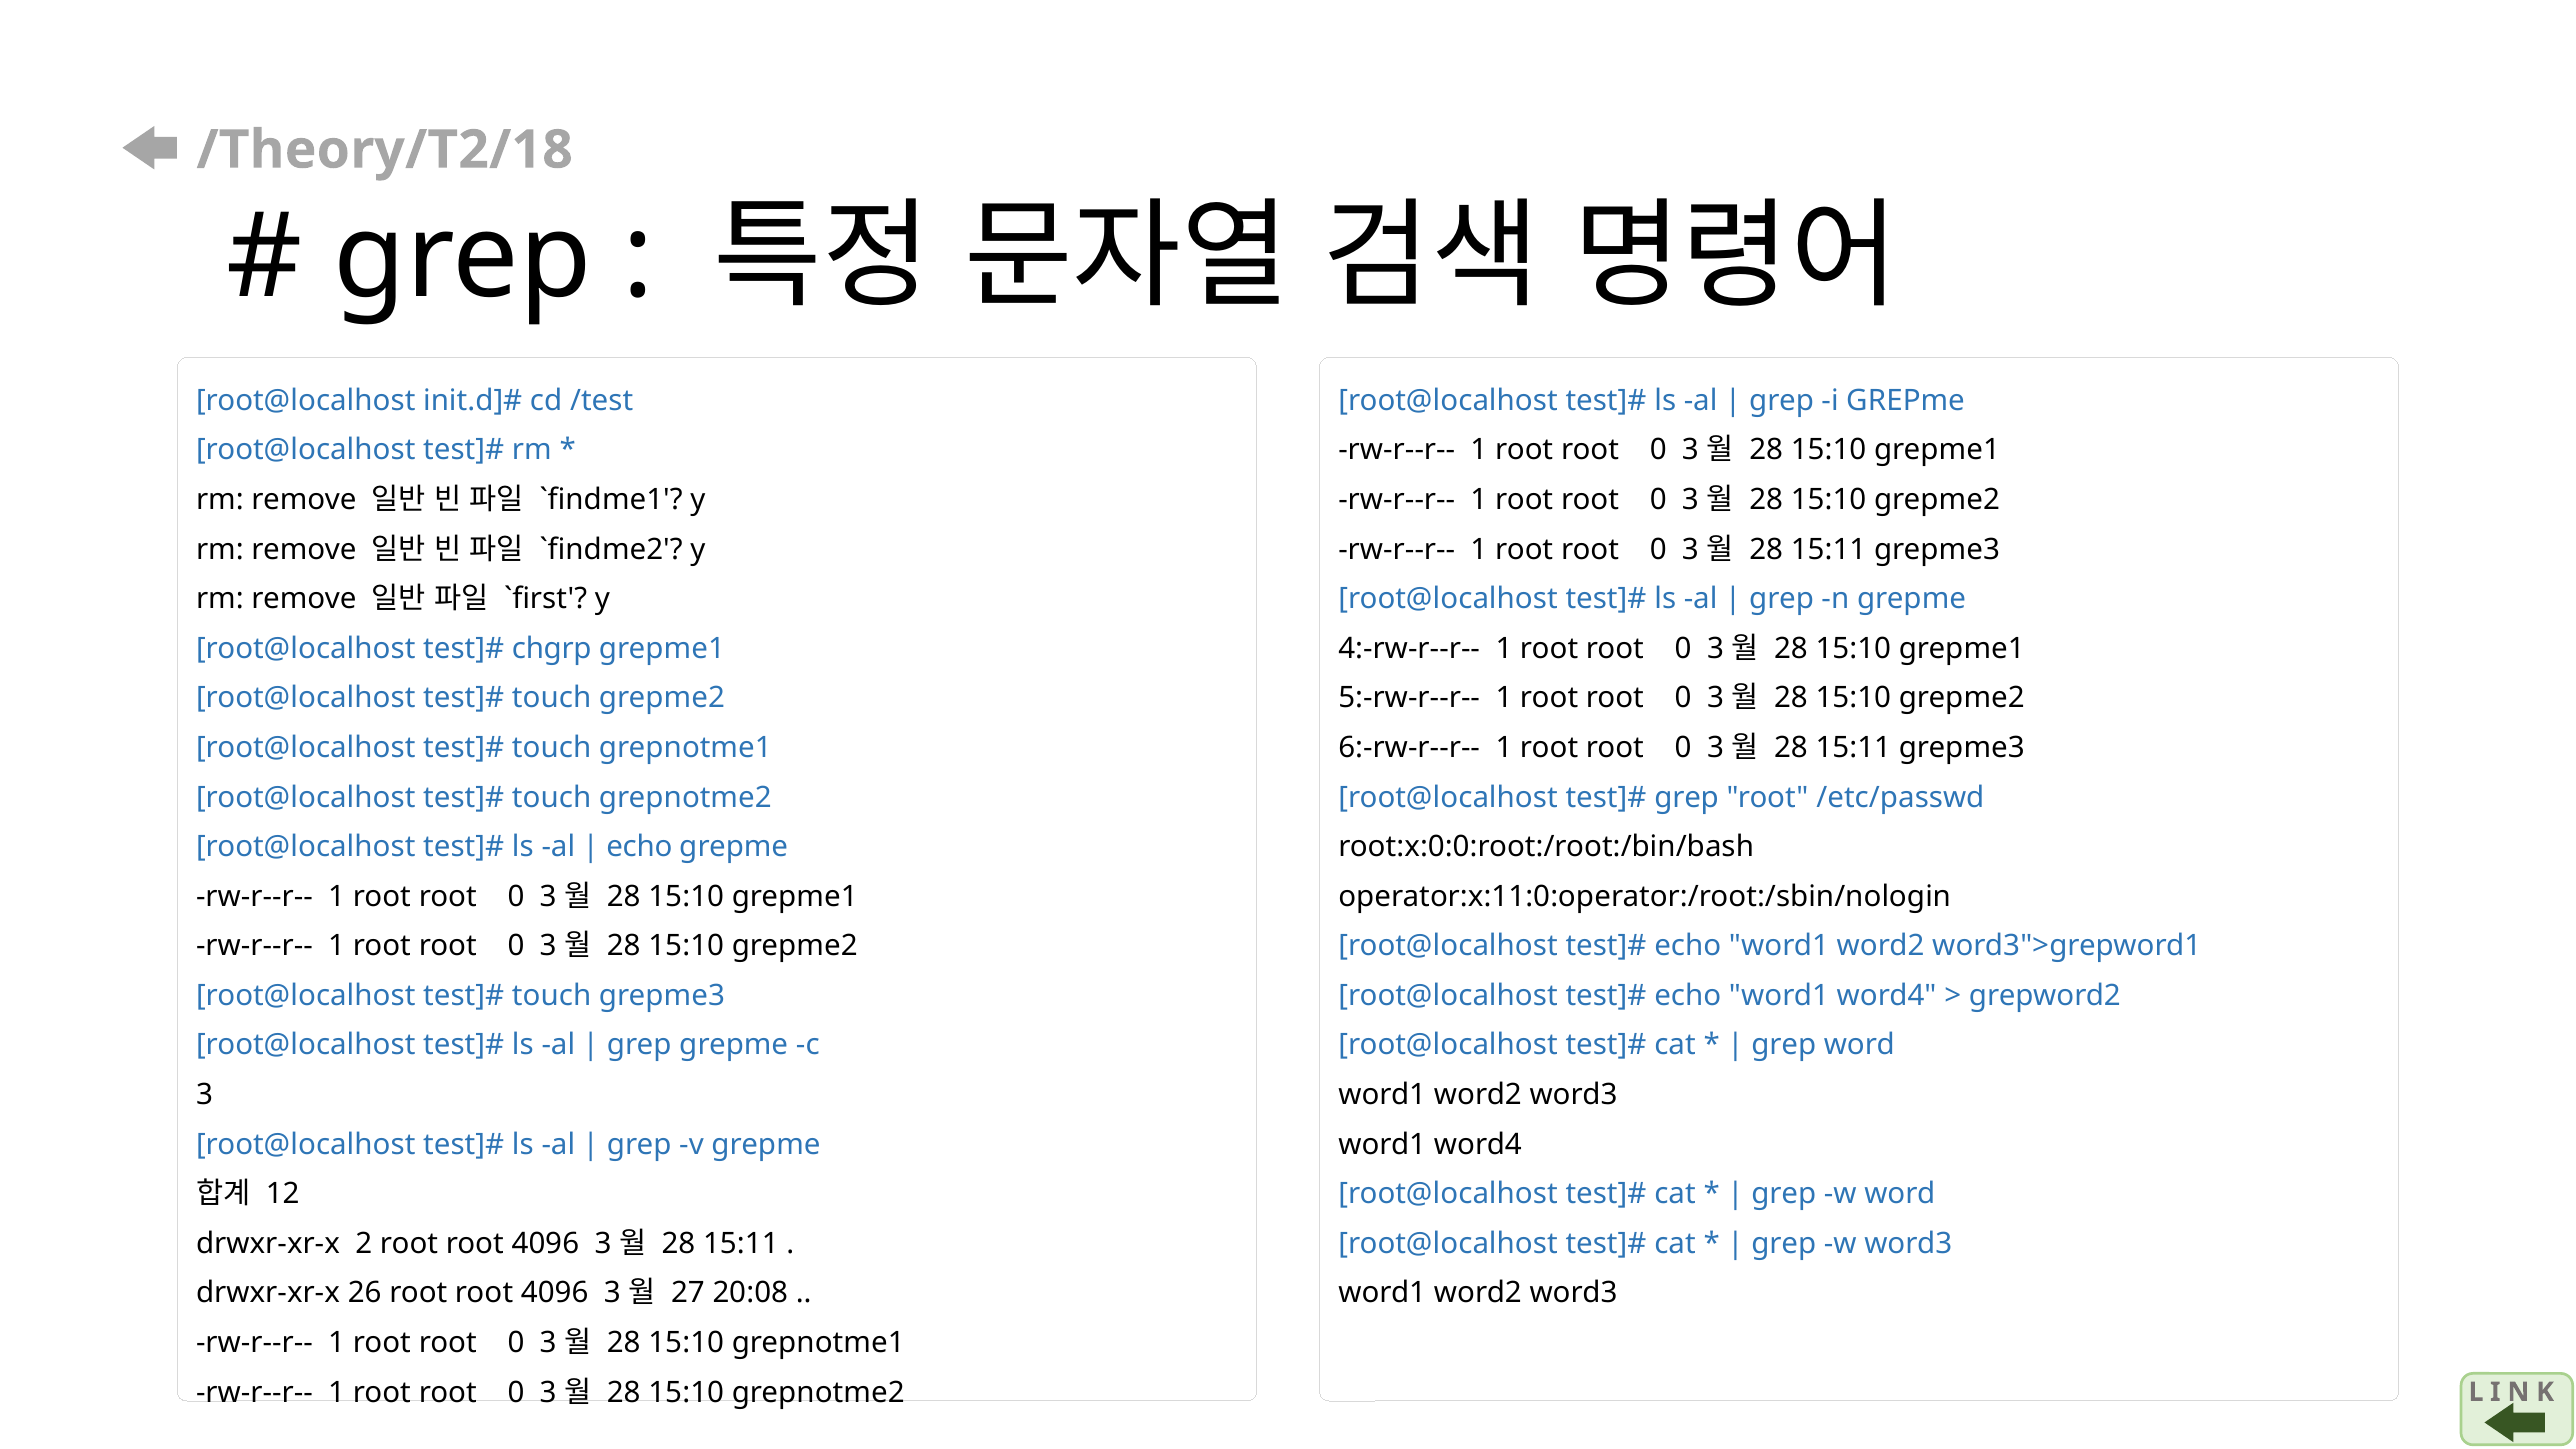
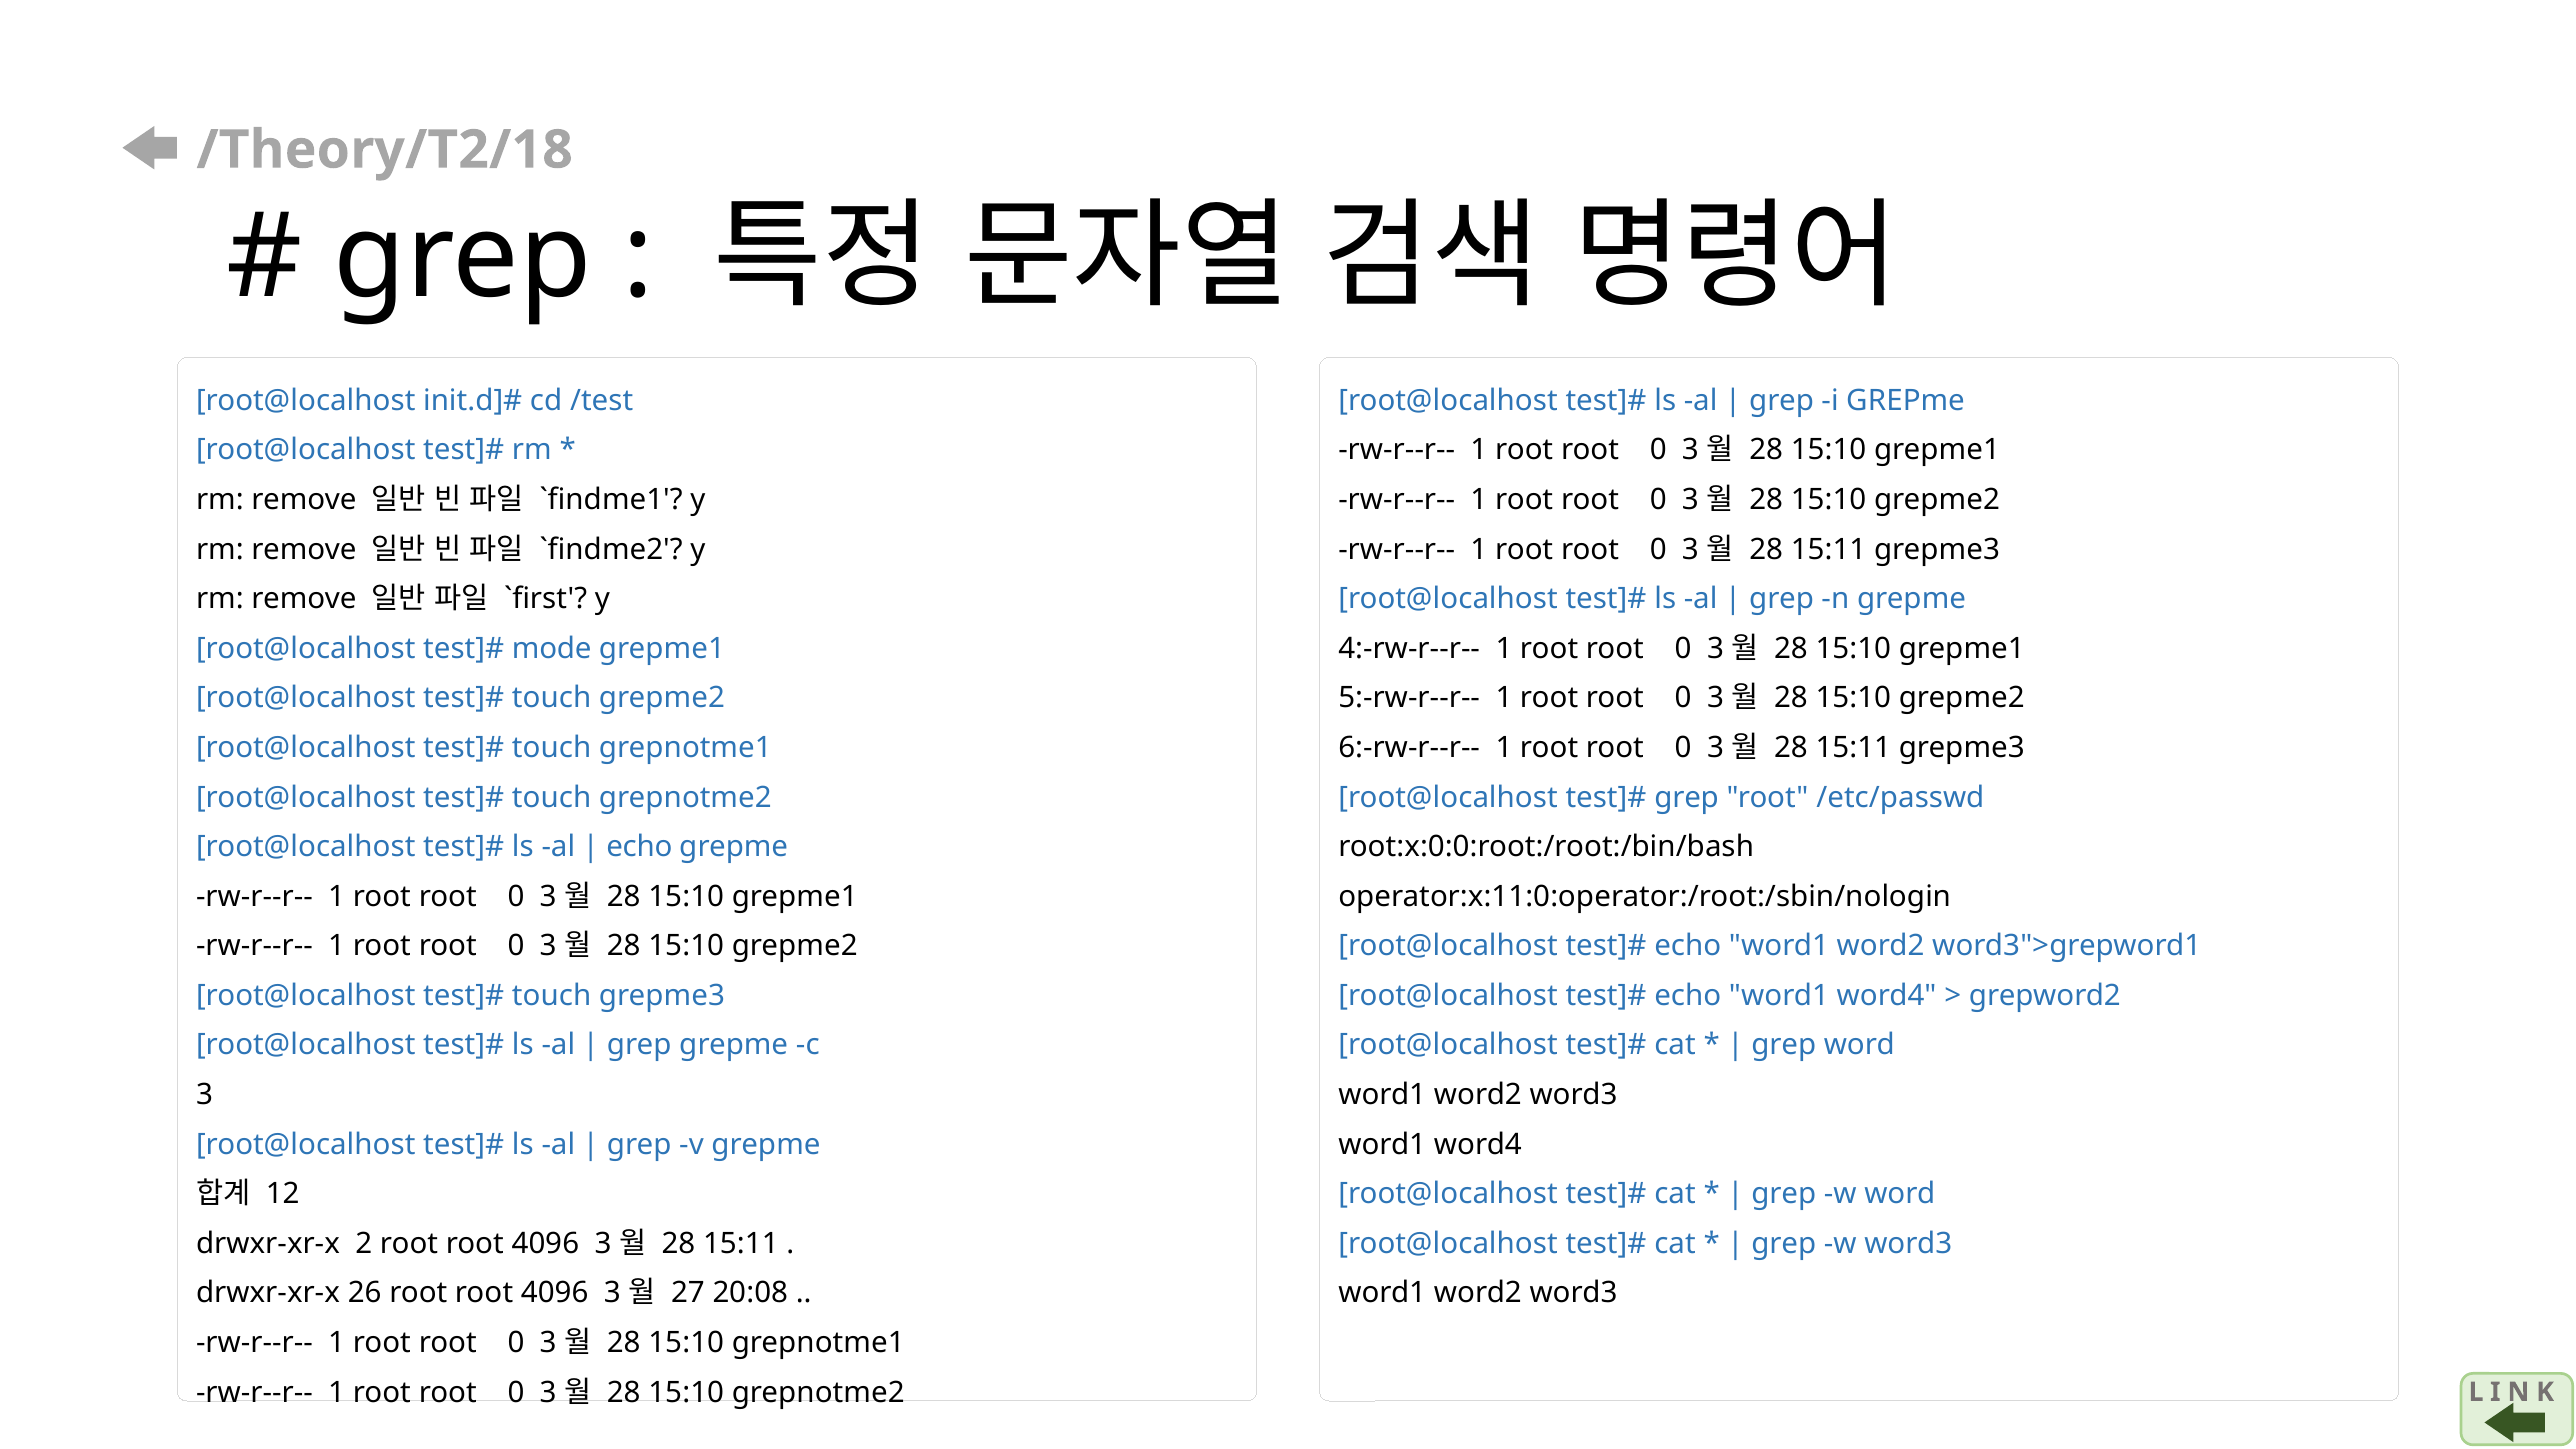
chgrp: chgrp -> mode (552, 649)
